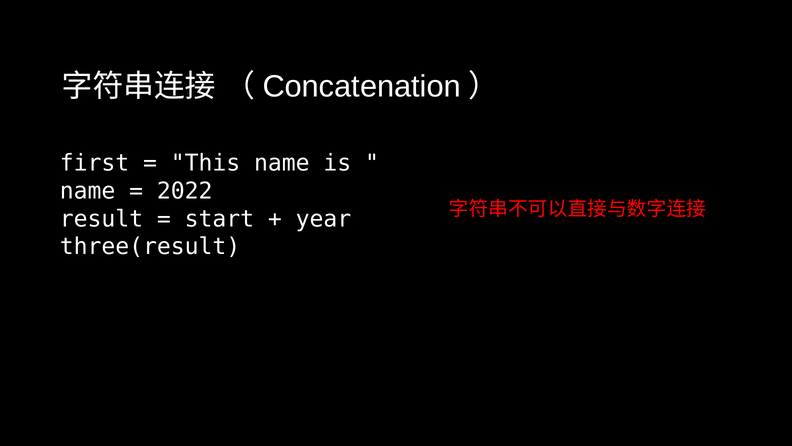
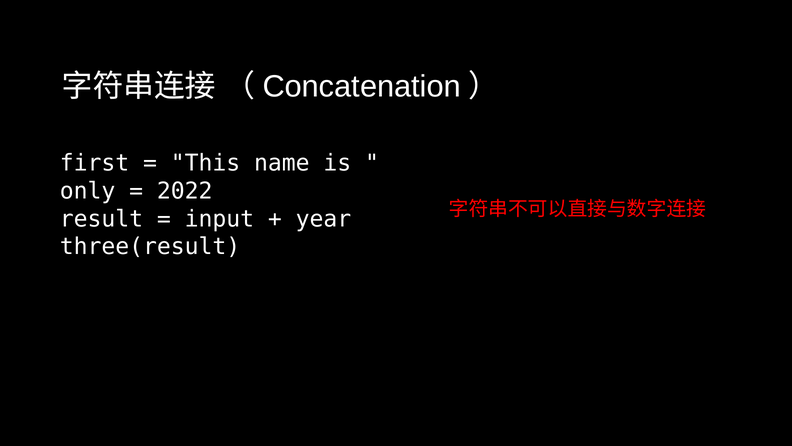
name: name -> only (88, 191)
start: start -> input (219, 219)
